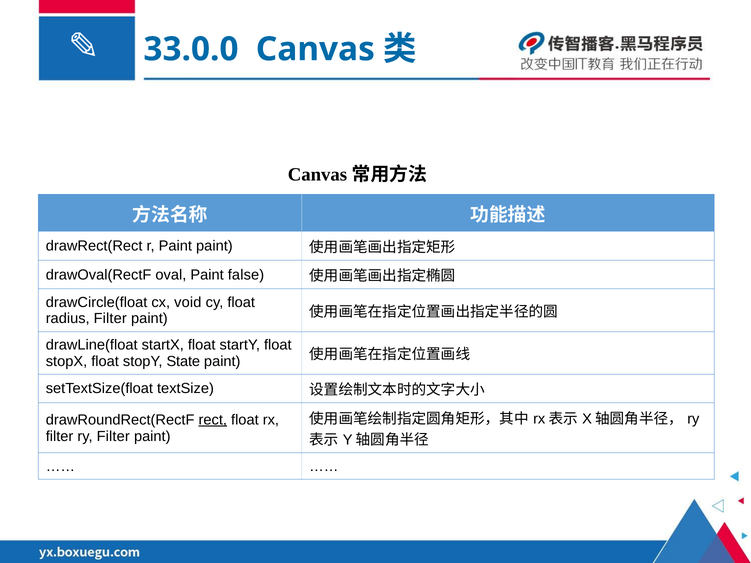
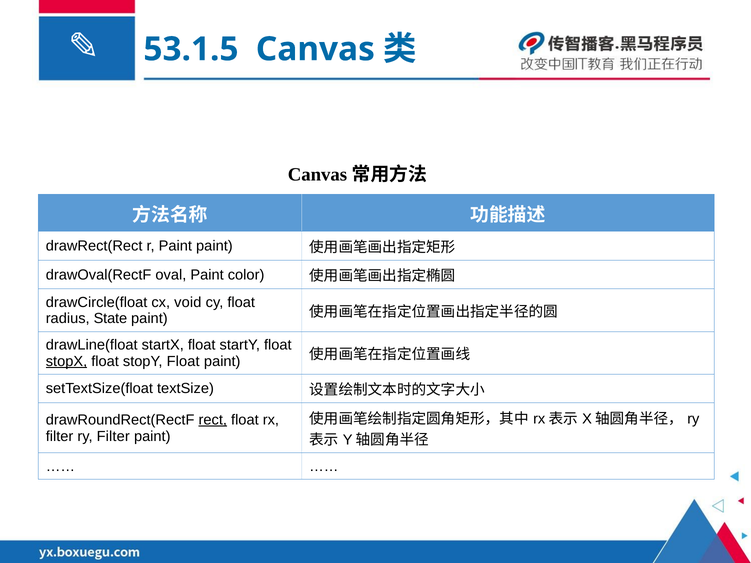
33.0.0: 33.0.0 -> 53.1.5 (191, 49)
false: false -> color (246, 275)
radius Filter: Filter -> State (110, 319)
stopX underline: none -> present (67, 361)
stopY State: State -> Float (183, 361)
